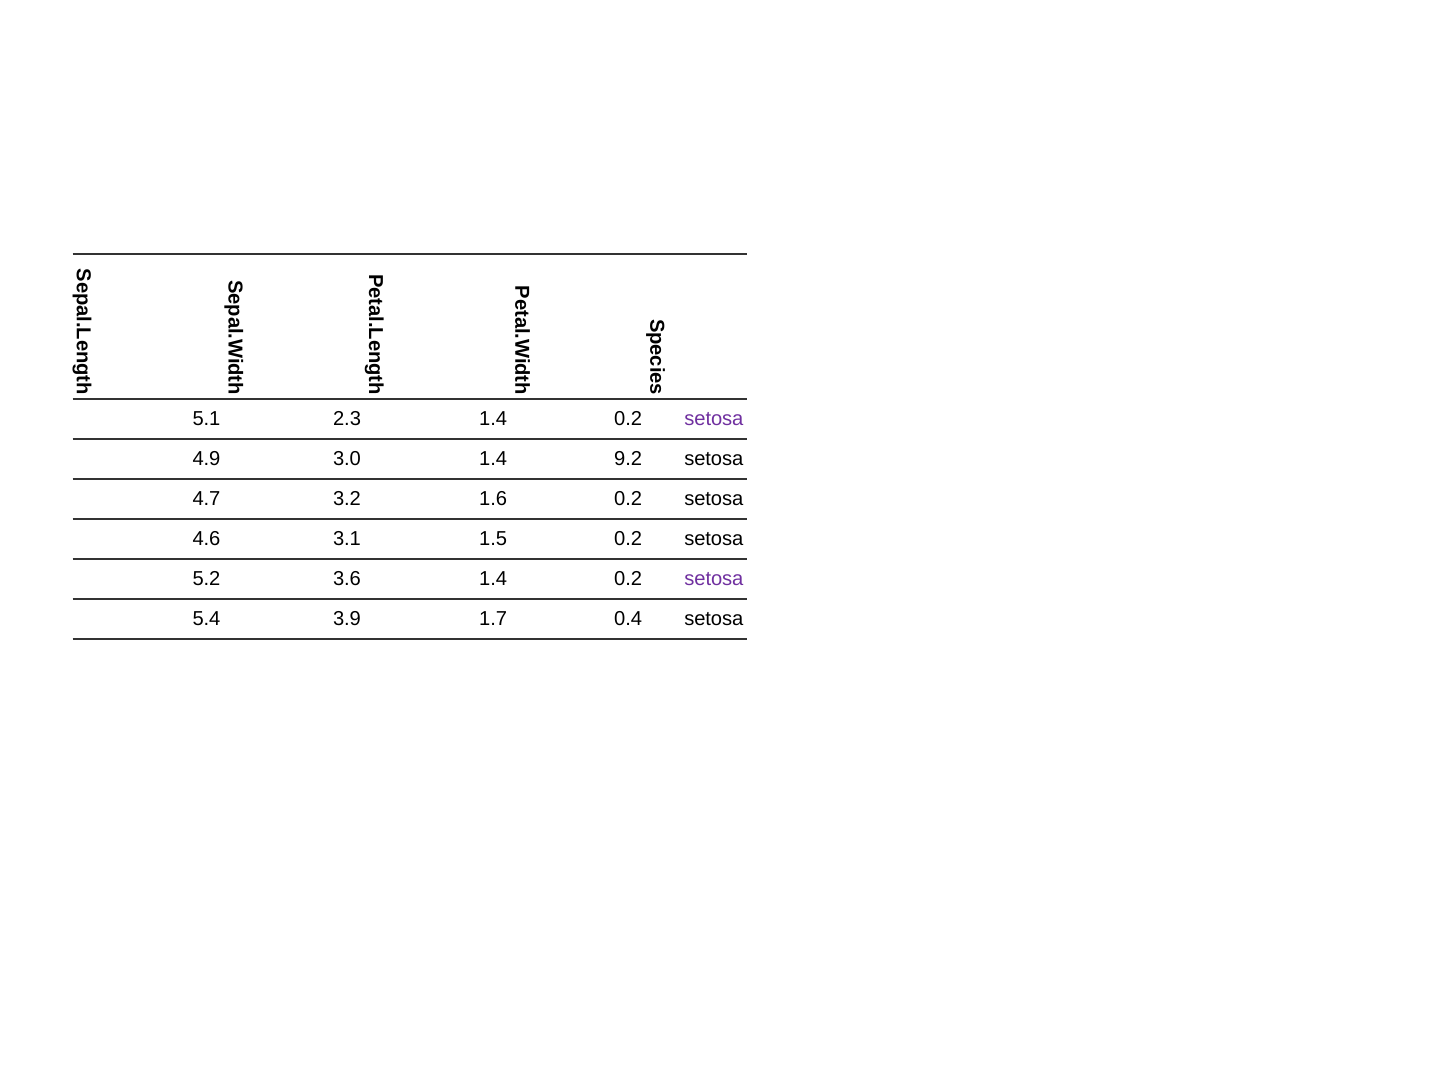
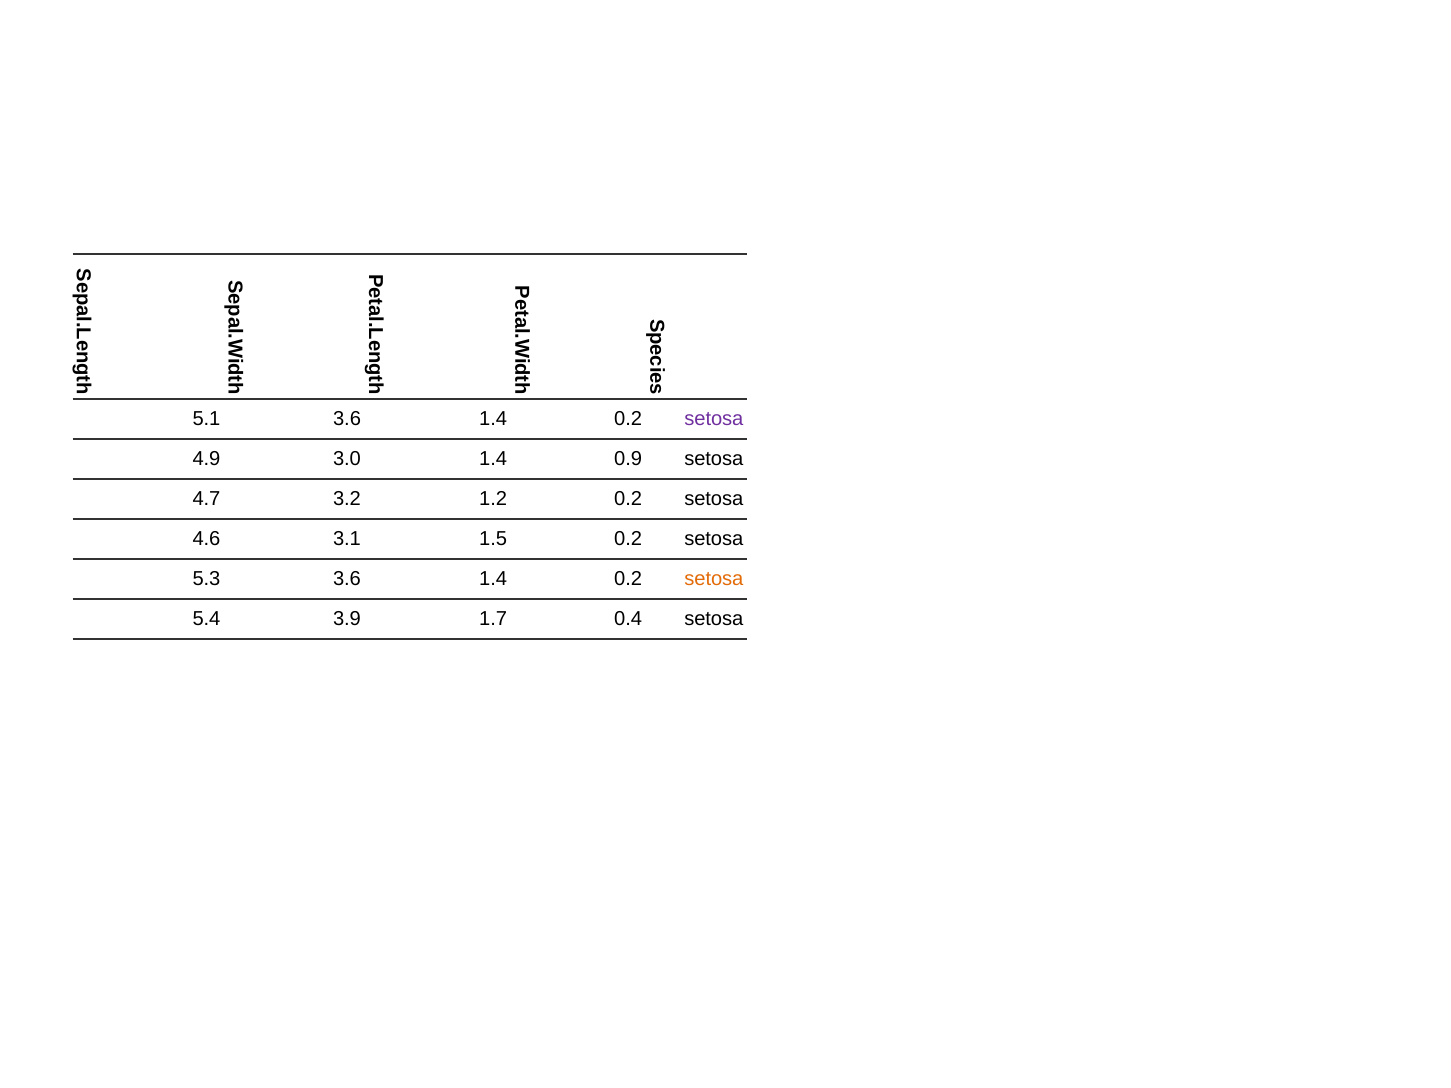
5.1 2.3: 2.3 -> 3.6 (347, 419)
9.2: 9.2 -> 0.9 (628, 459)
1.6: 1.6 -> 1.2 (493, 499)
5.2: 5.2 -> 5.3 (206, 579)
setosa colour: purple -> orange (714, 579)
